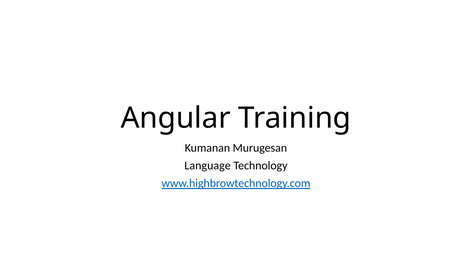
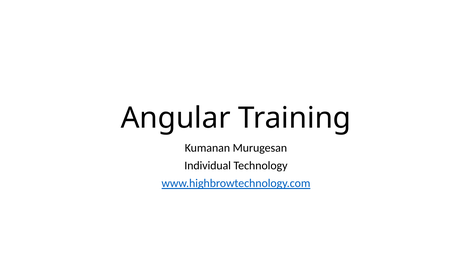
Language: Language -> Individual (208, 165)
